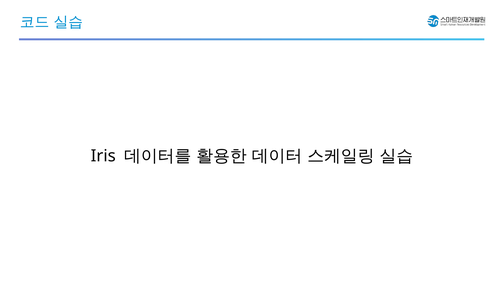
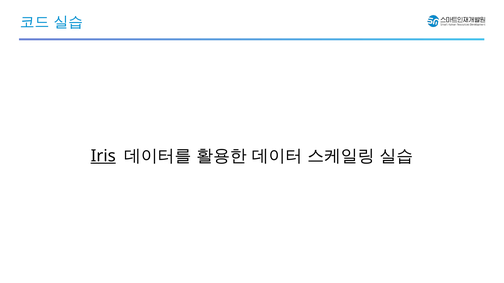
Iris underline: none -> present (103, 156)
